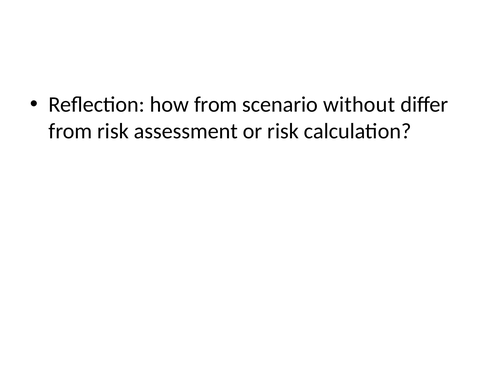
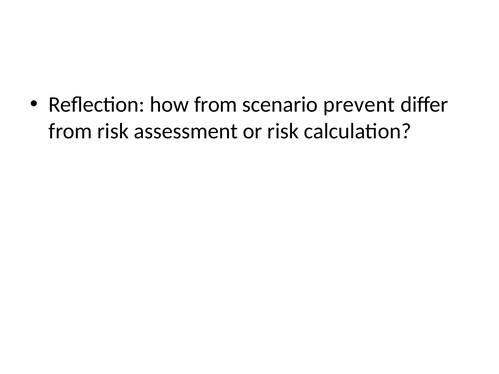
without: without -> prevent (359, 105)
